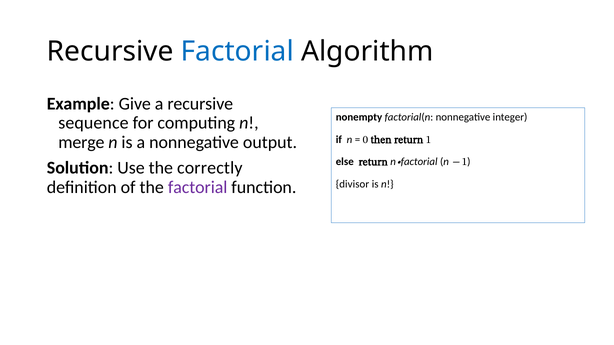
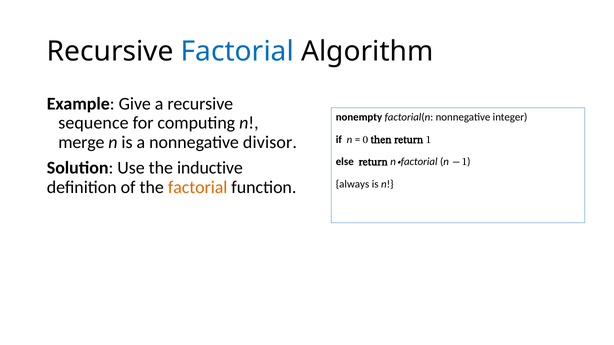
output: output -> divisor (270, 142)
correctly: correctly -> inductive (210, 168)
divisor: divisor -> always (353, 184)
factorial colour: purple -> orange (198, 188)
